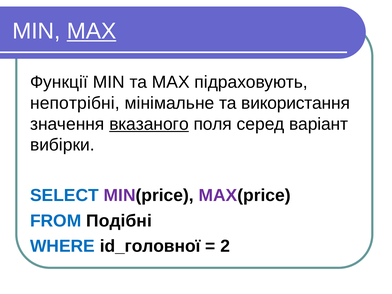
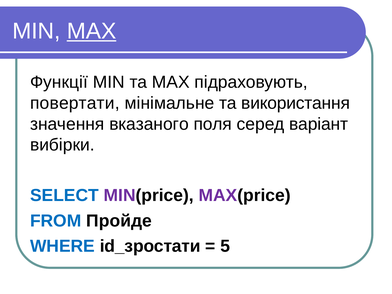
непотрібні: непотрібні -> повертати (75, 103)
вказаного underline: present -> none (149, 124)
Подібні: Подібні -> Пройде (119, 221)
id_головної: id_головної -> id_зростати (150, 246)
2: 2 -> 5 (225, 246)
